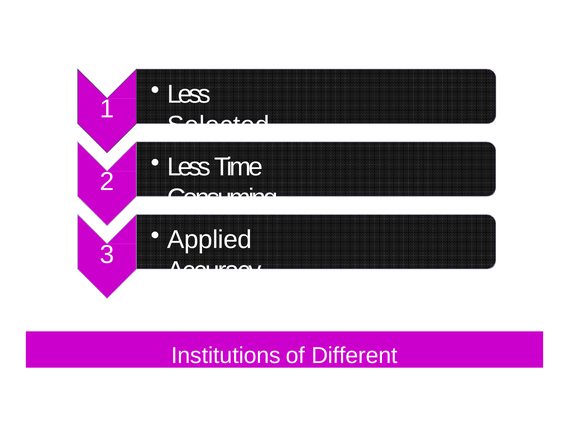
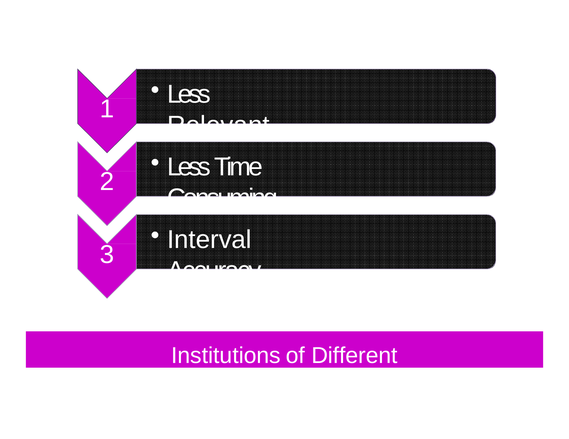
Selected: Selected -> Relevant (218, 126)
Applied: Applied -> Interval (209, 240)
